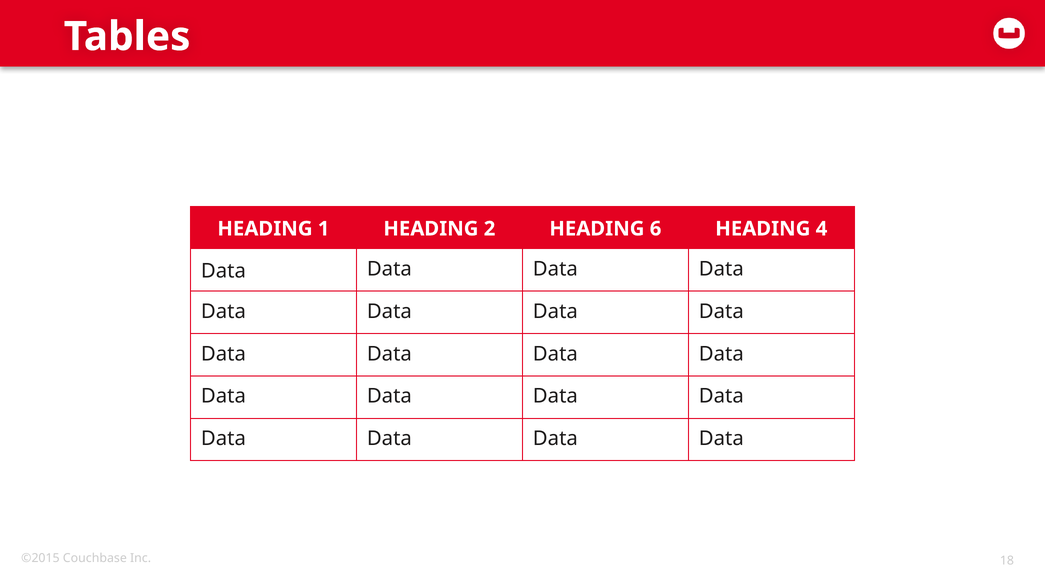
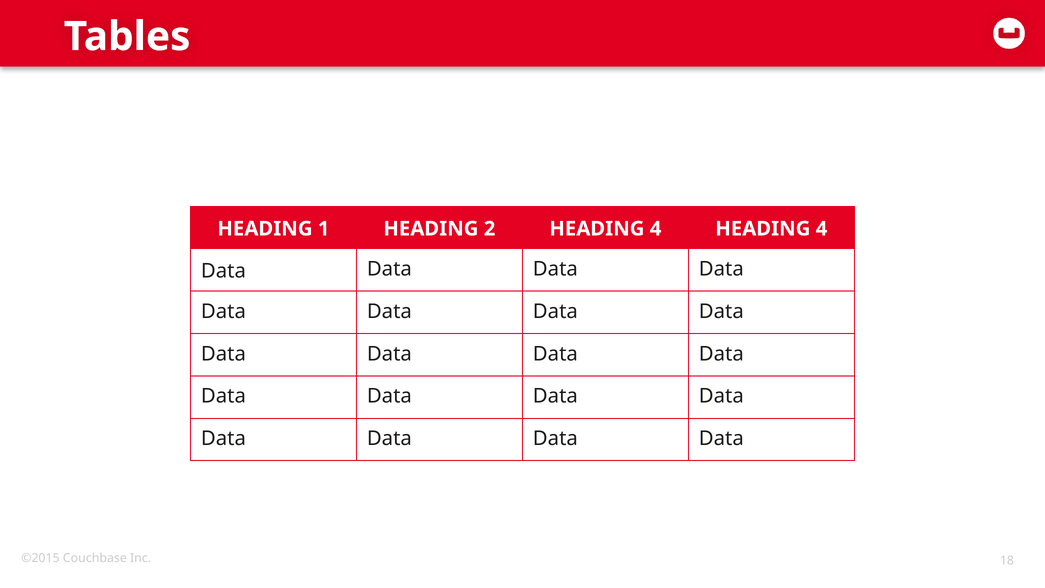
2 HEADING 6: 6 -> 4 (656, 229)
